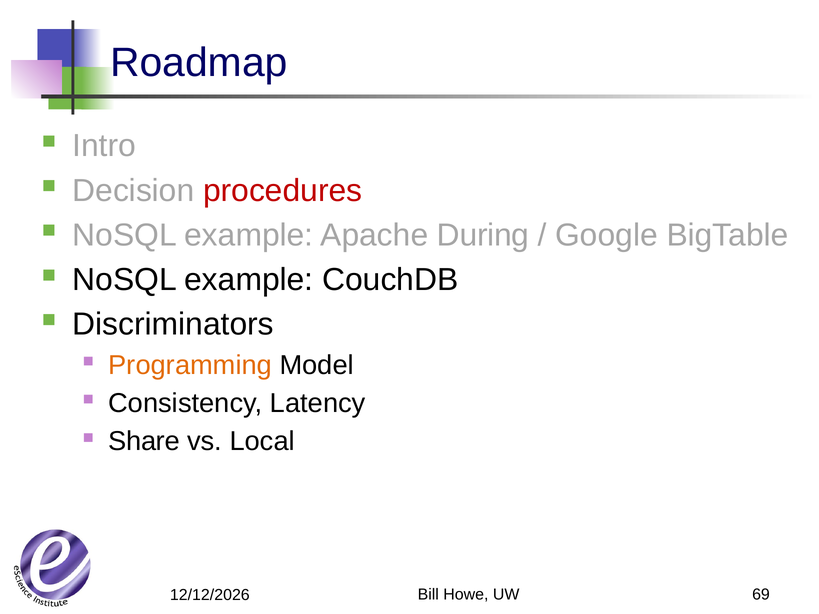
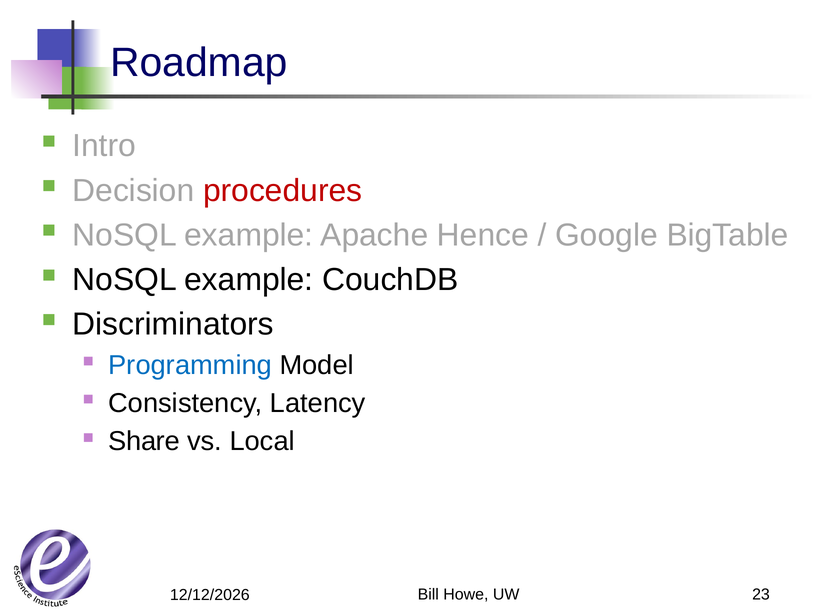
During: During -> Hence (483, 235)
Programming colour: orange -> blue (190, 365)
69: 69 -> 23 (761, 595)
